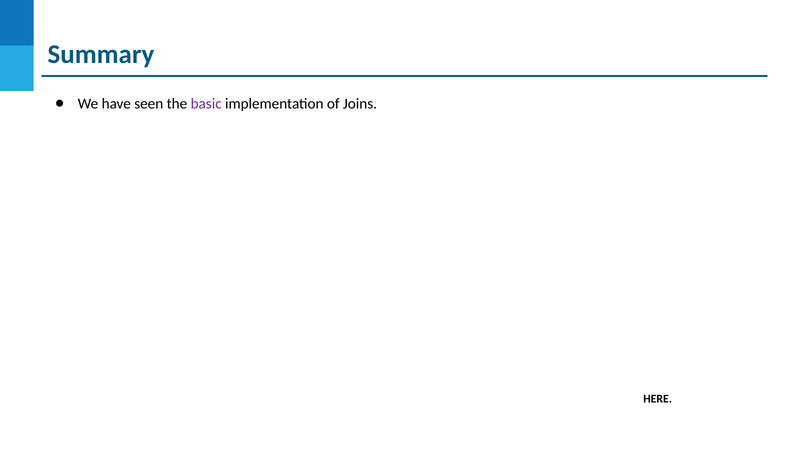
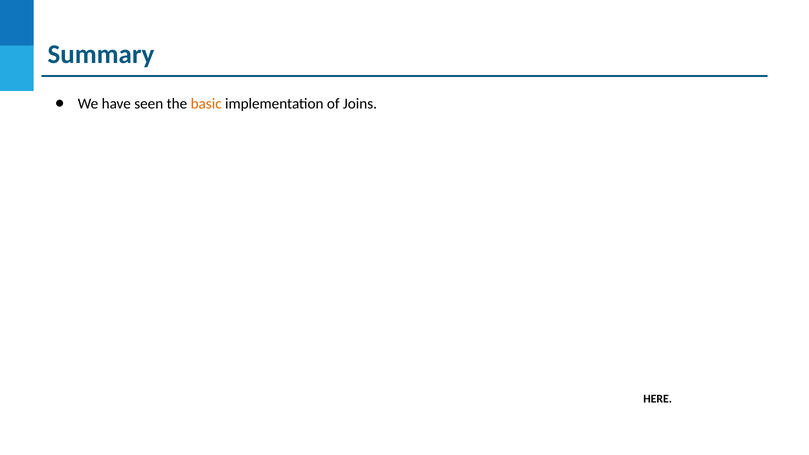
basic colour: purple -> orange (206, 104)
